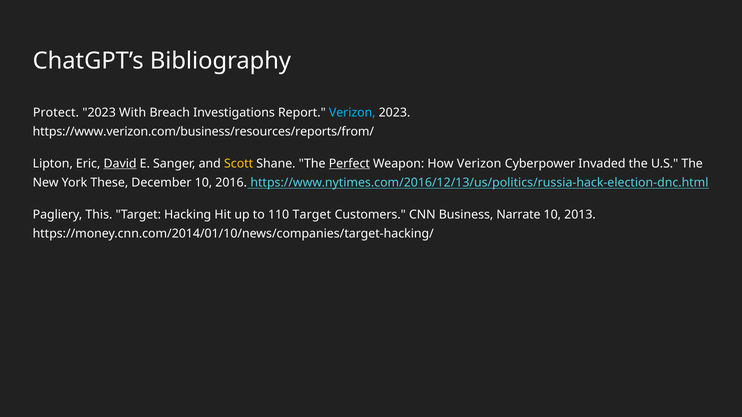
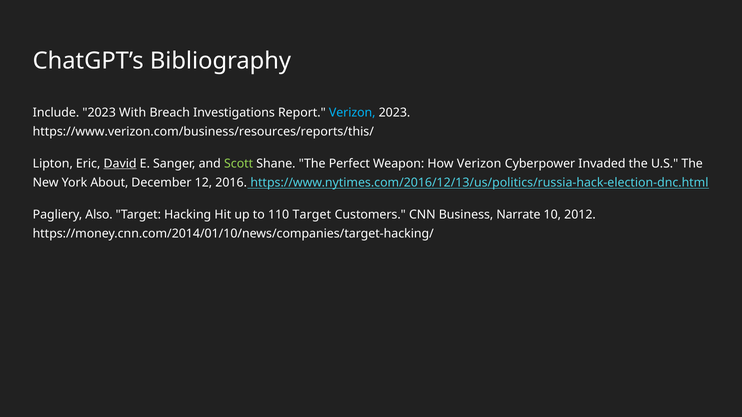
Protect: Protect -> Include (56, 113)
https://www.verizon.com/business/resources/reports/from/: https://www.verizon.com/business/resources/reports/from/ -> https://www.verizon.com/business/resources/reports/this/ (203, 132)
Scott colour: yellow -> light green (239, 164)
Perfect underline: present -> none (349, 164)
These: These -> About (109, 183)
December 10: 10 -> 12 (203, 183)
This: This -> Also (99, 215)
2013: 2013 -> 2012 (580, 215)
